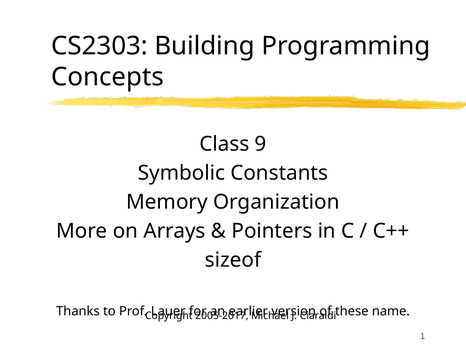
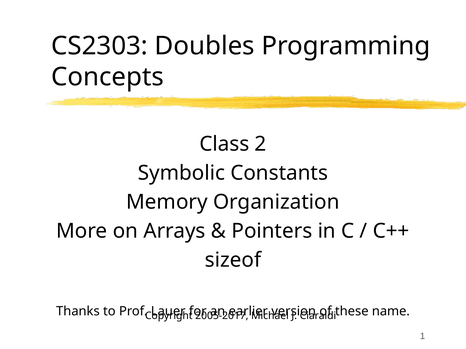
Building: Building -> Doubles (205, 46)
9: 9 -> 2 (261, 144)
